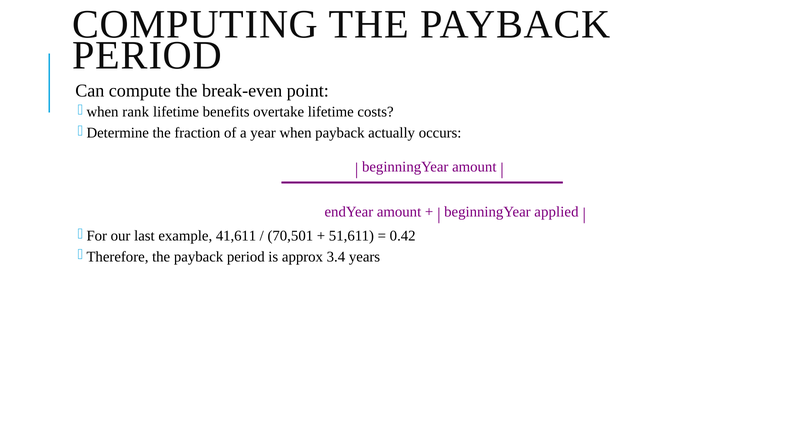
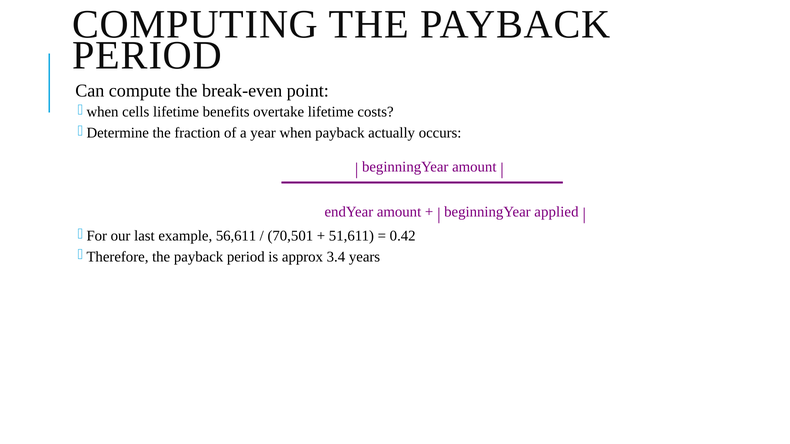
rank: rank -> cells (136, 112)
41,611: 41,611 -> 56,611 (236, 236)
